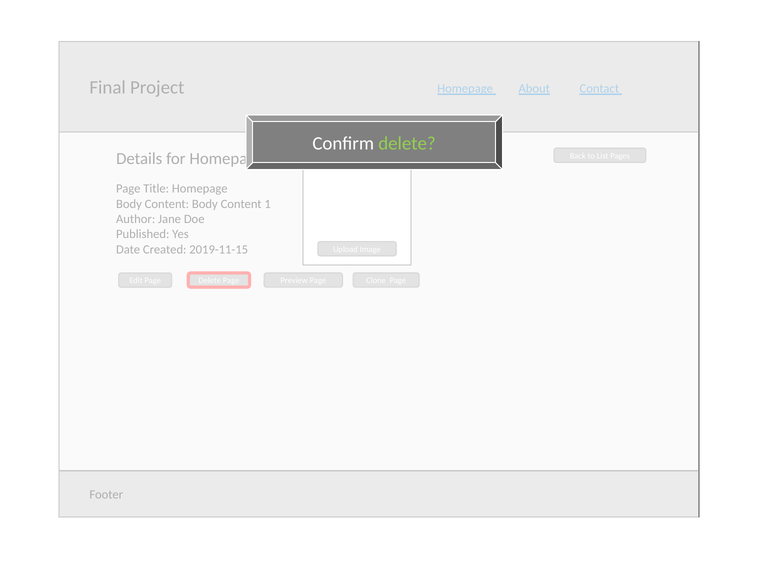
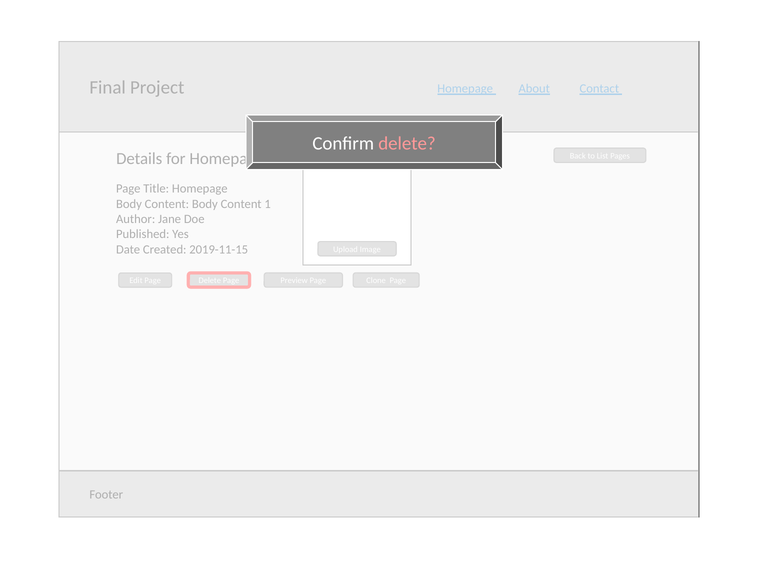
delete colour: light green -> pink (407, 143)
